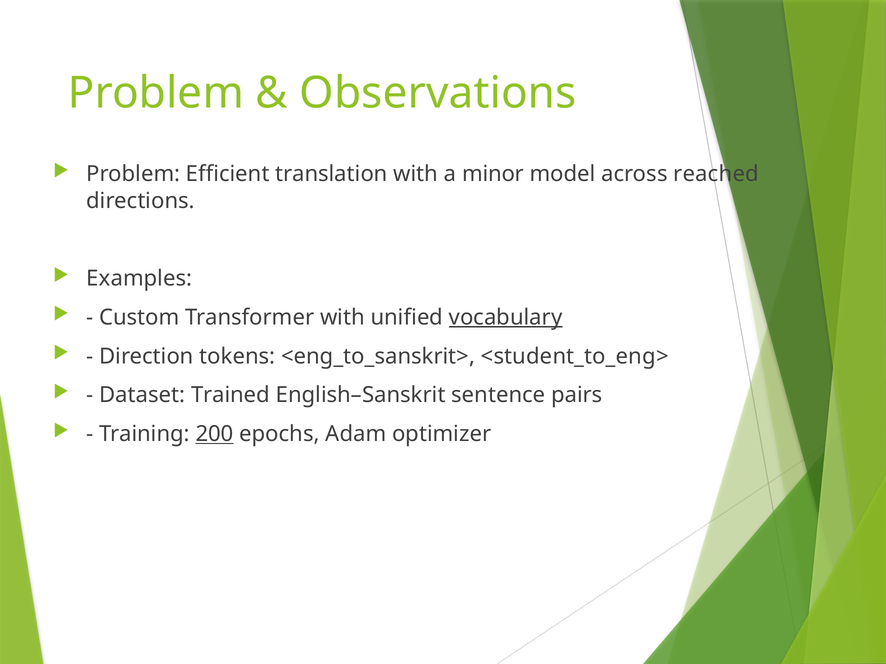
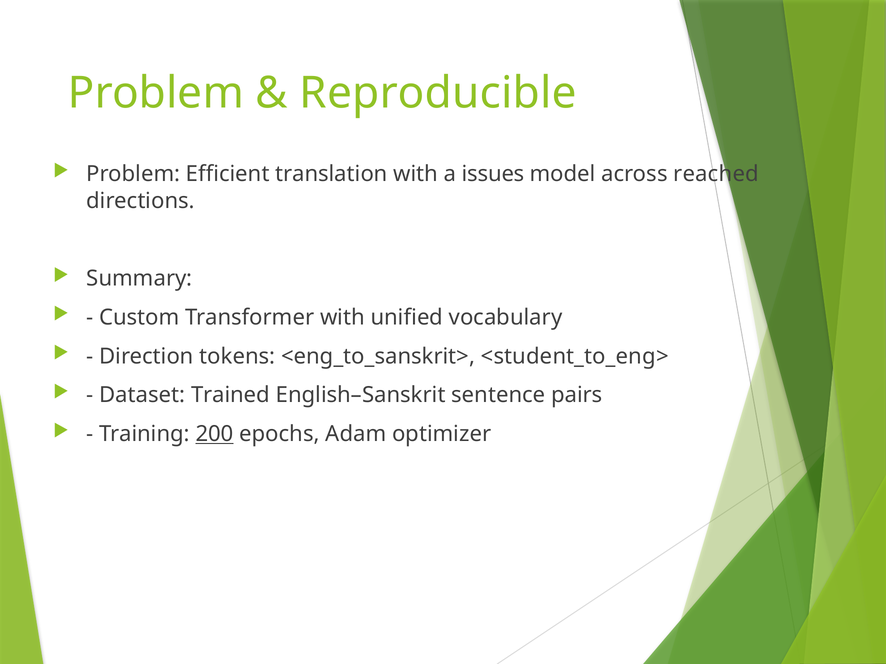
Observations: Observations -> Reproducible (438, 93)
minor: minor -> issues (493, 174)
Examples: Examples -> Summary (139, 279)
vocabulary underline: present -> none (506, 318)
